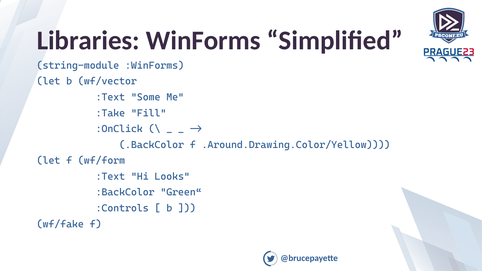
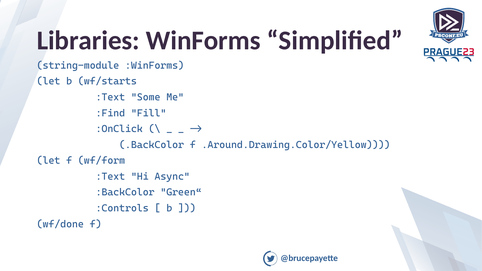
wf/vector: wf/vector -> wf/starts (107, 81)
:Take: :Take -> :Find (110, 113)
Looks: Looks -> Async (172, 177)
wf/fake: wf/fake -> wf/done (60, 224)
